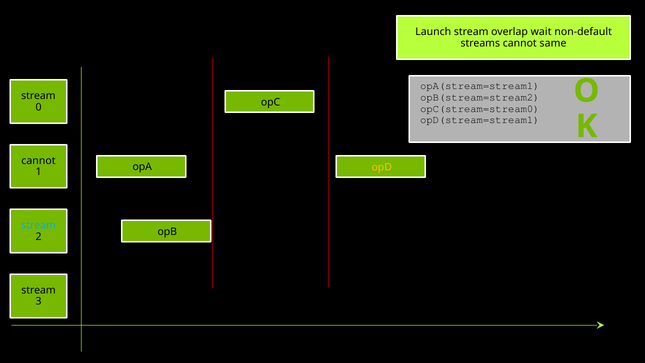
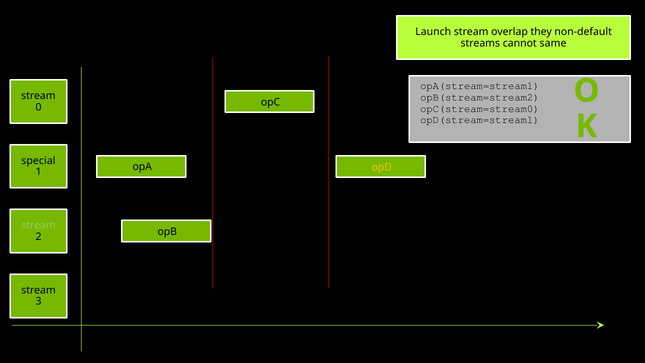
wait: wait -> they (541, 32)
cannot: cannot -> special (38, 161)
stream colour: light blue -> light green (39, 225)
